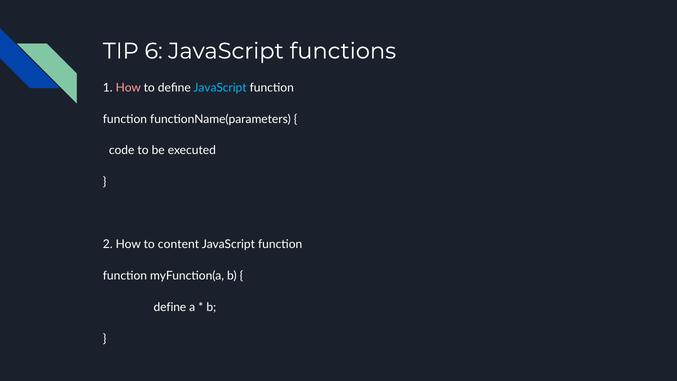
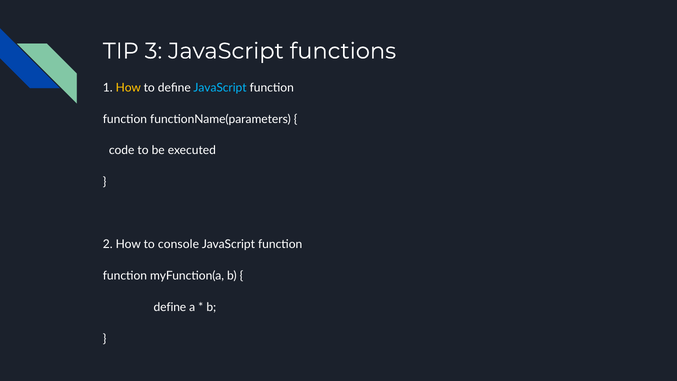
6: 6 -> 3 (153, 51)
How colour: pink -> yellow (128, 88)
content: content -> console (178, 244)
